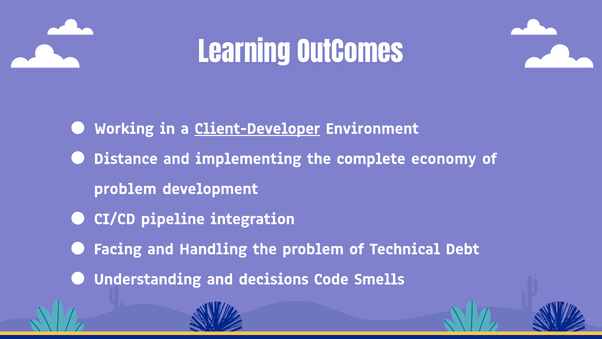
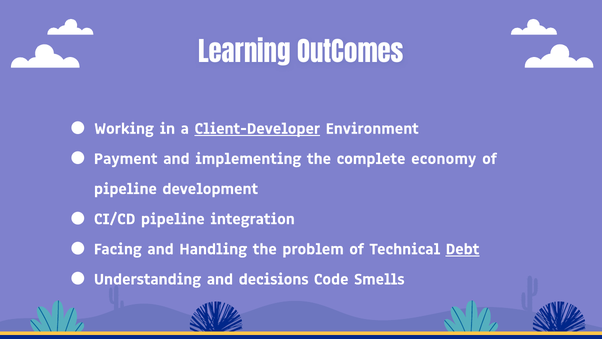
Distance: Distance -> Payment (126, 158)
problem: problem -> pipeline (125, 188)
Debt underline: none -> present (463, 249)
